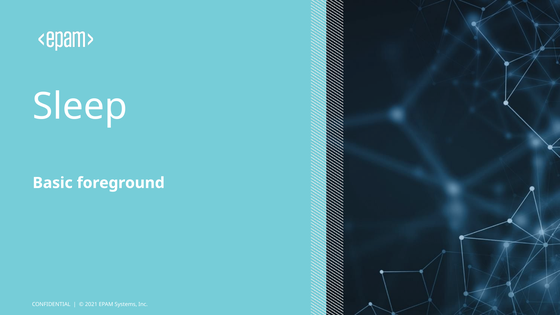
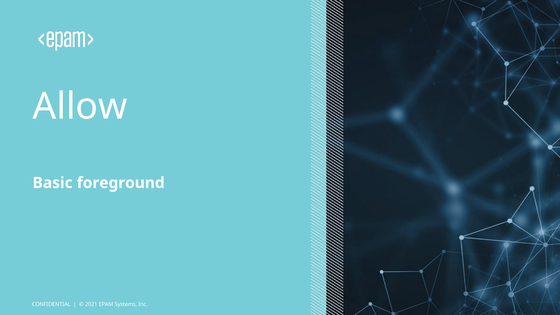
Sleep: Sleep -> Allow (80, 106)
